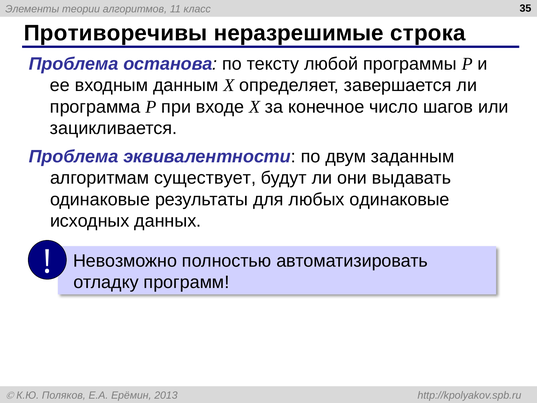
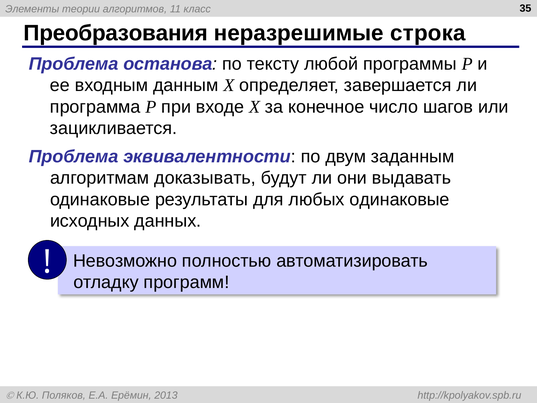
Противоречивы: Противоречивы -> Преобразования (116, 33)
существует: существует -> доказывать (205, 178)
